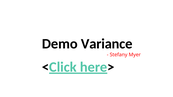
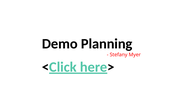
Variance: Variance -> Planning (107, 44)
